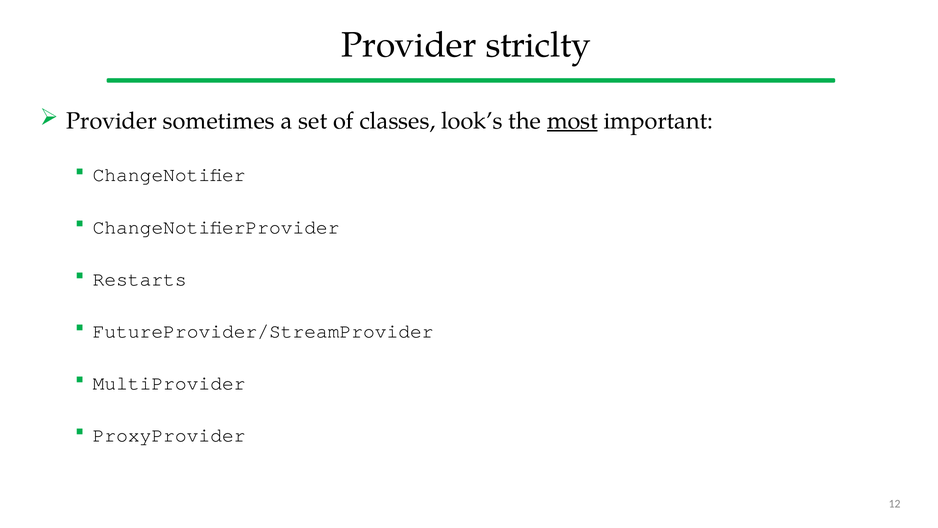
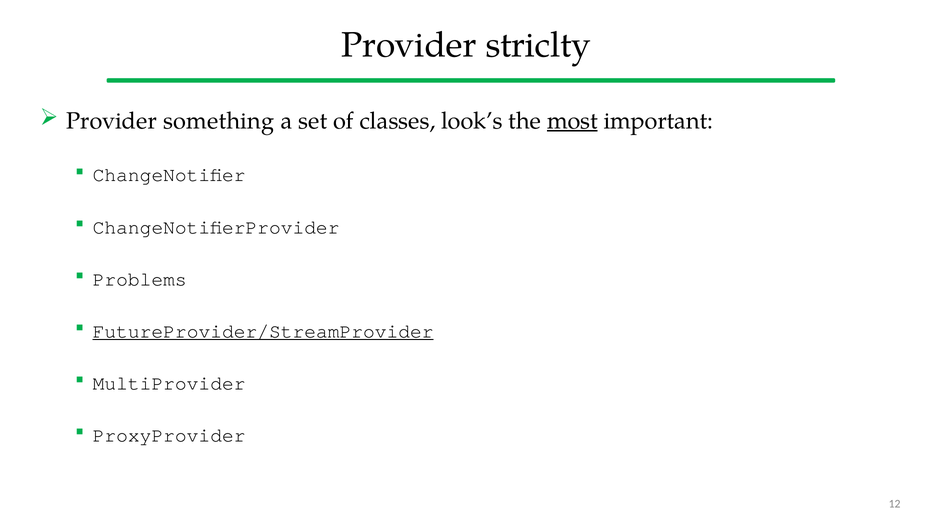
sometimes: sometimes -> something (219, 121)
Restarts: Restarts -> Problems (140, 279)
FutureProvider/StreamProvider underline: none -> present (263, 331)
